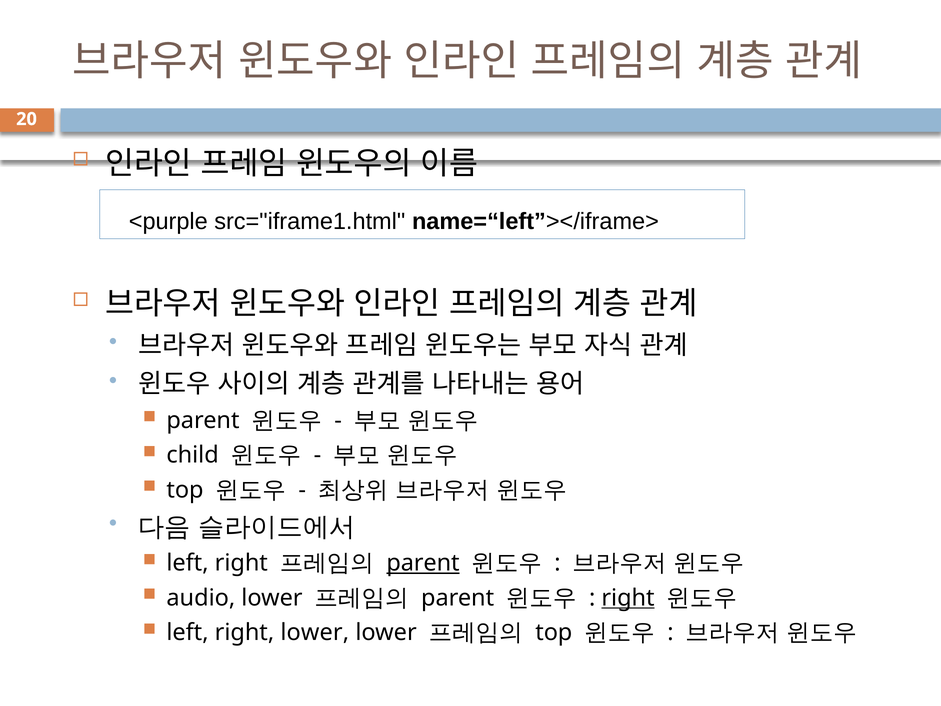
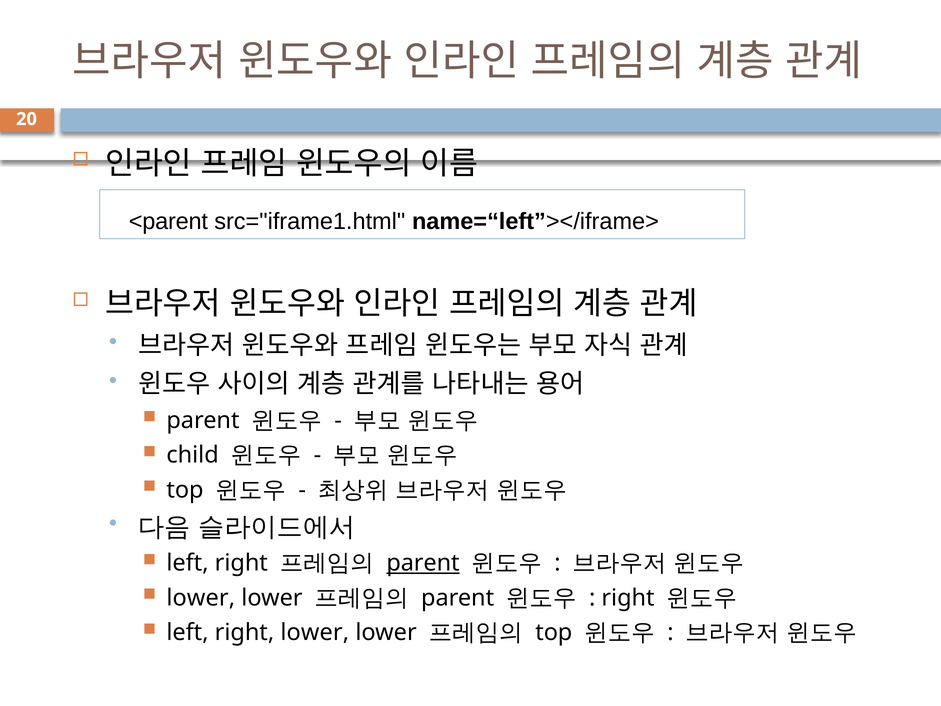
<purple: <purple -> <parent (168, 221)
audio: audio -> lower (201, 598)
right underline: present -> none (628, 598)
